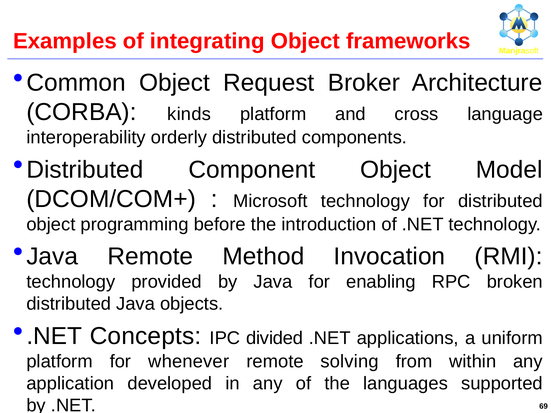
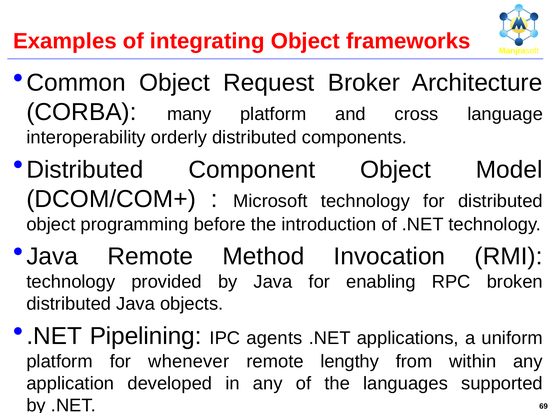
kinds: kinds -> many (189, 114)
Concepts: Concepts -> Pipelining (146, 336)
divided: divided -> agents (274, 338)
solving: solving -> lengthy (350, 362)
